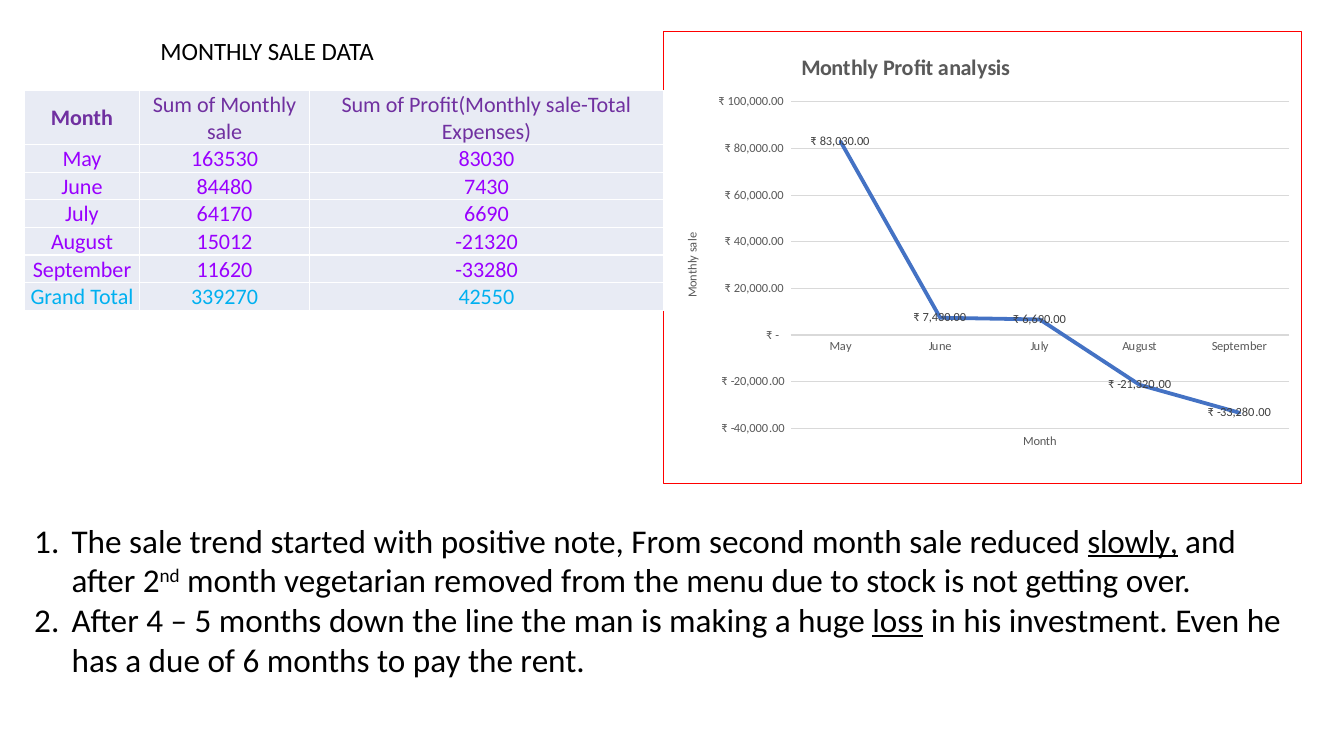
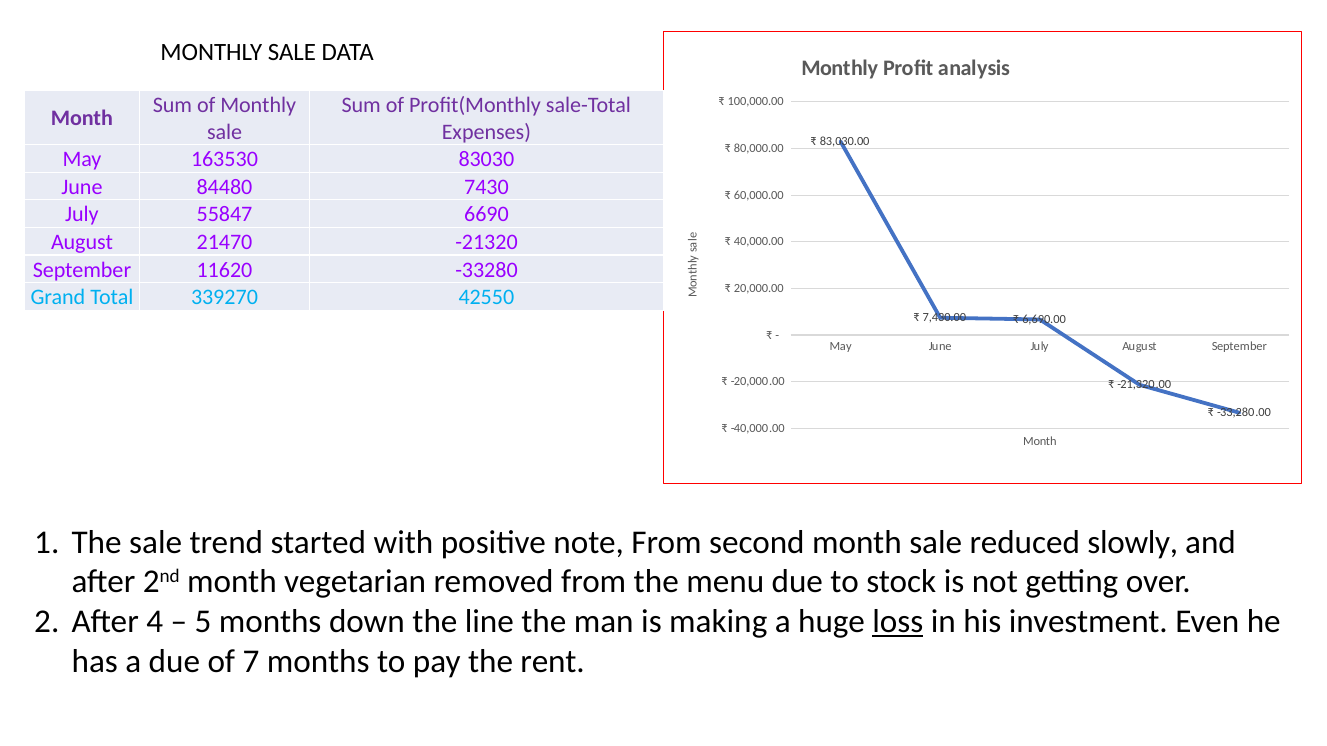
64170: 64170 -> 55847 (225, 215)
15012: 15012 -> 21470 (225, 242)
slowly underline: present -> none (1133, 542)
6: 6 -> 7 (251, 662)
